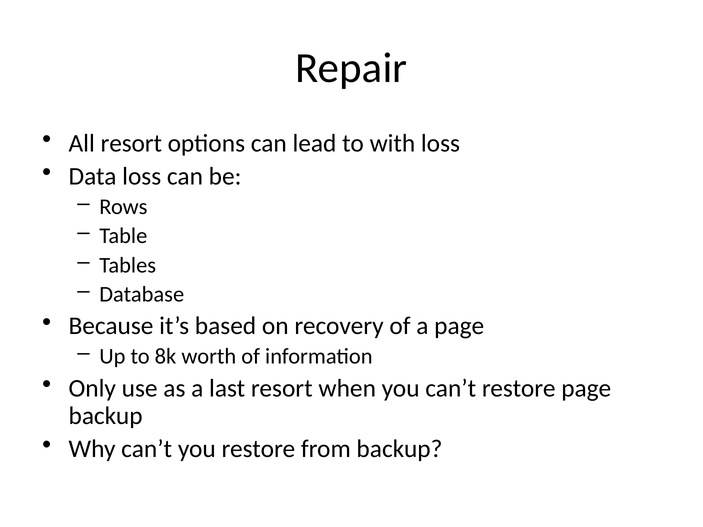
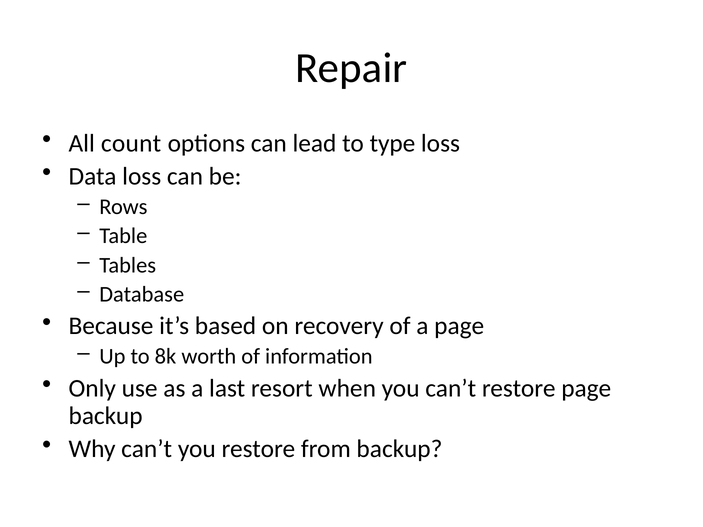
All resort: resort -> count (131, 144)
with: with -> type (392, 144)
